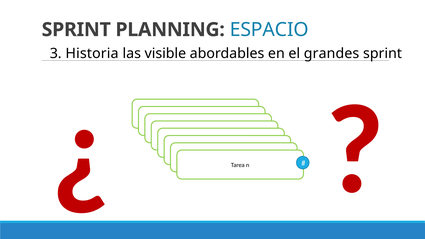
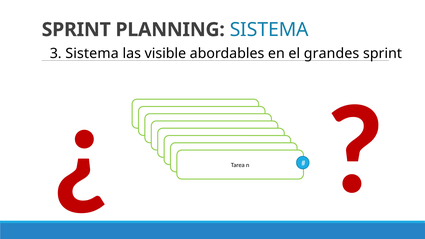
PLANNING ESPACIO: ESPACIO -> SISTEMA (269, 30)
3 Historia: Historia -> Sistema (92, 54)
